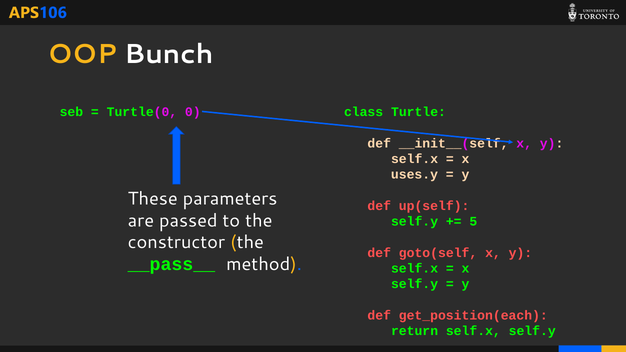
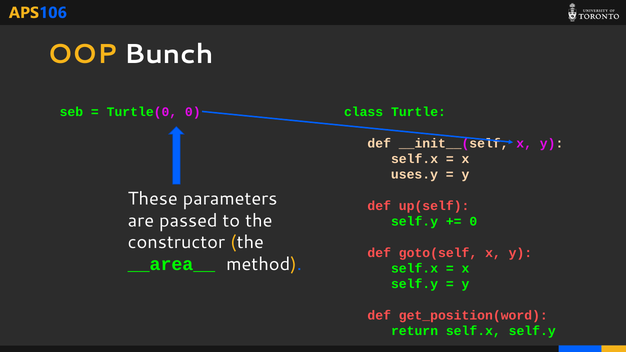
5: 5 -> 0 (473, 222)
__pass__: __pass__ -> __area__ (171, 264)
get_position(each: get_position(each -> get_position(word (473, 316)
